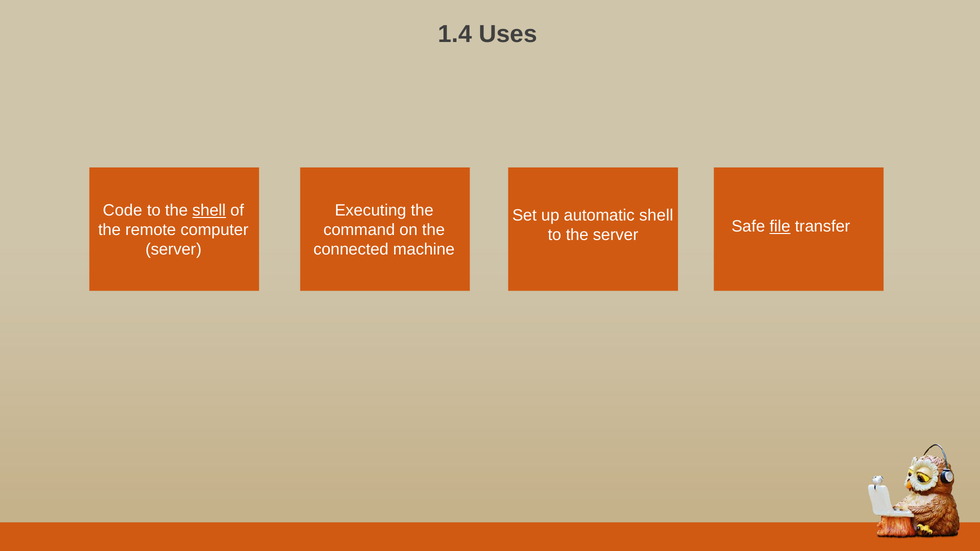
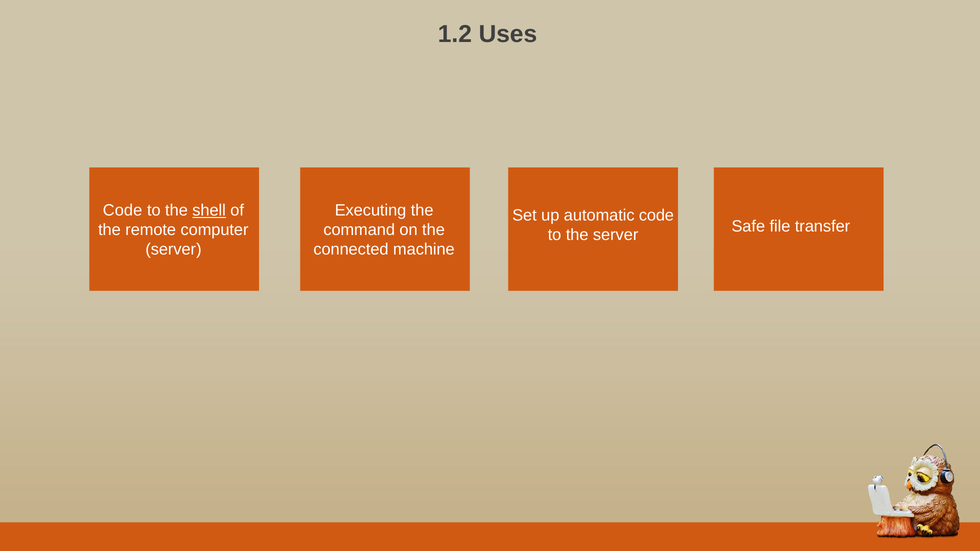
1.4: 1.4 -> 1.2 (455, 34)
automatic shell: shell -> code (656, 215)
file underline: present -> none (780, 226)
